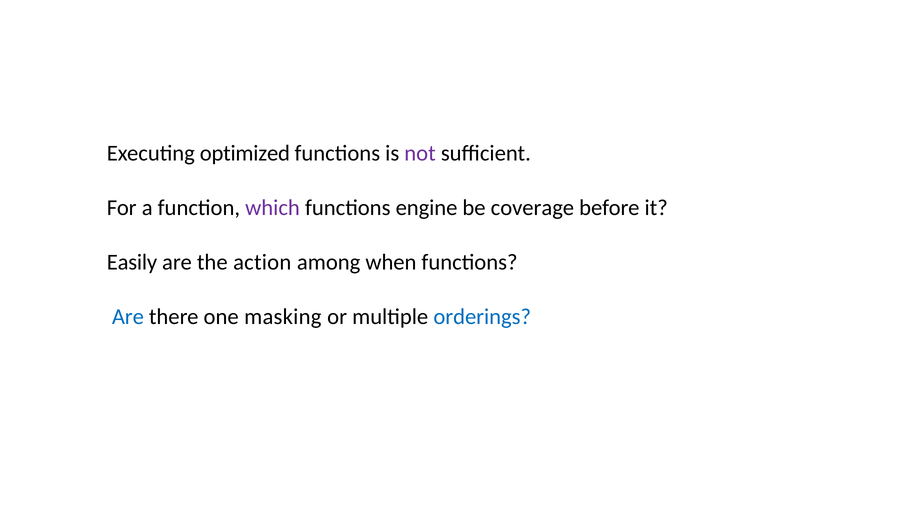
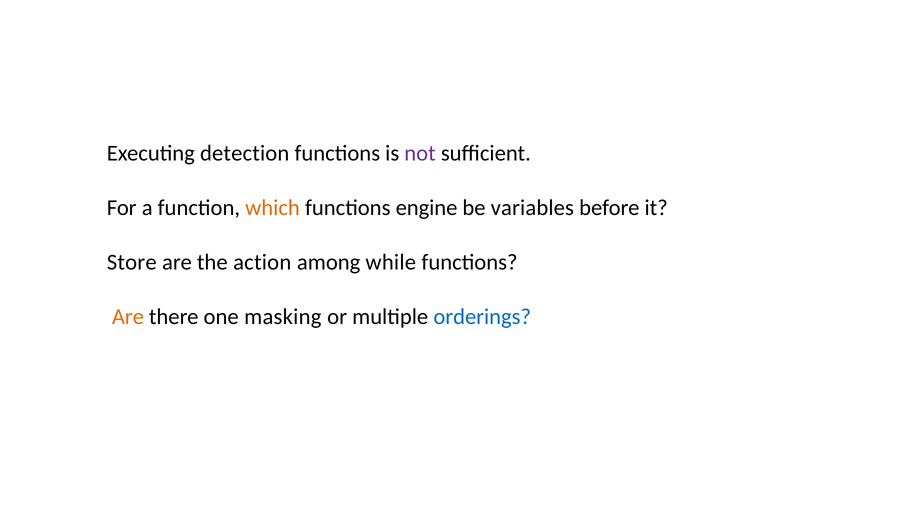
optimized: optimized -> detection (245, 153)
which colour: purple -> orange (272, 208)
coverage: coverage -> variables (532, 208)
Easily: Easily -> Store (132, 262)
when: when -> while (391, 262)
Are colour: blue -> orange (128, 316)
